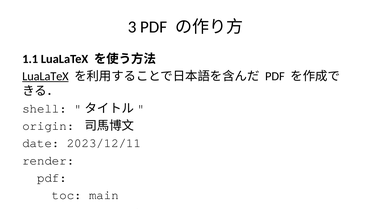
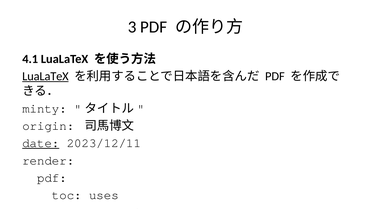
1.1: 1.1 -> 4.1 (30, 59)
shell: shell -> minty (45, 108)
date underline: none -> present (41, 143)
main: main -> uses (104, 195)
